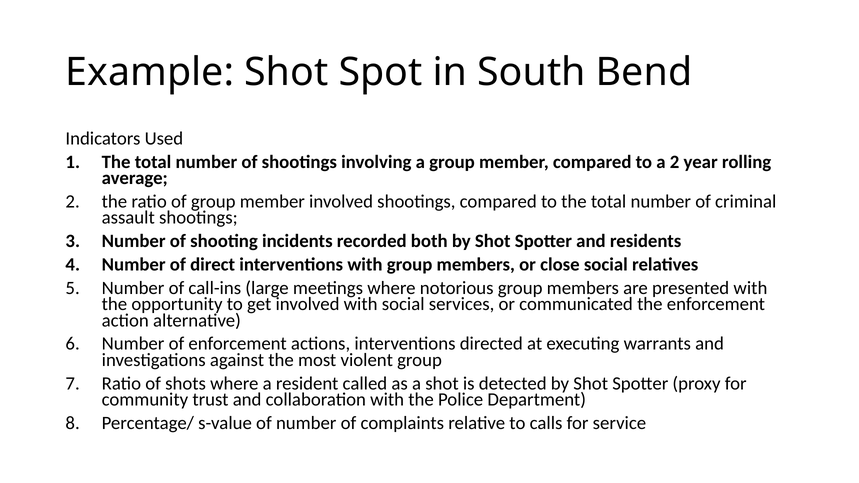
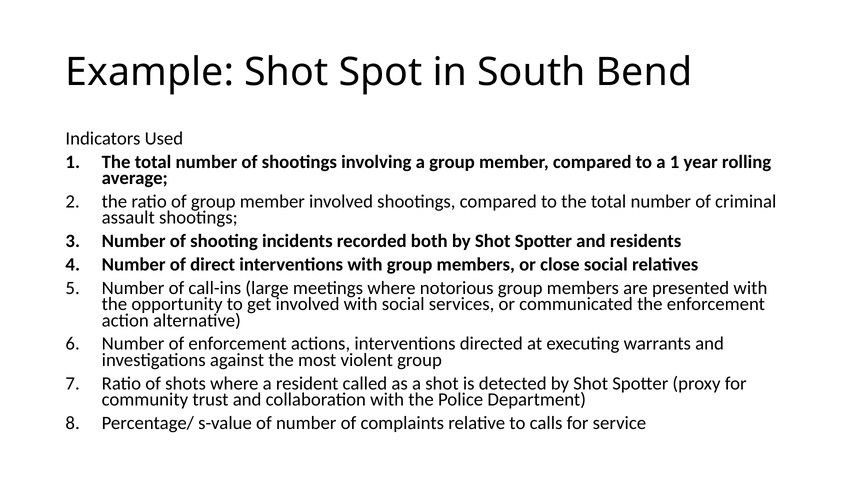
a 2: 2 -> 1 (675, 162)
